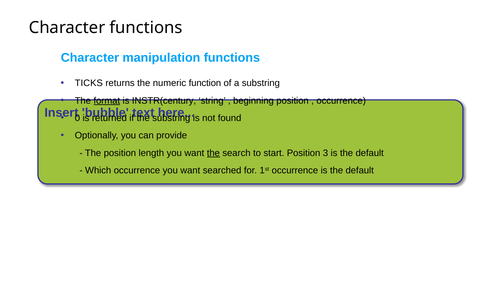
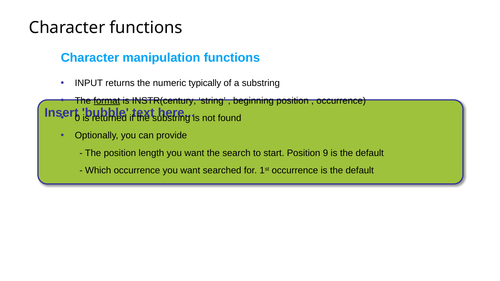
TICKS: TICKS -> INPUT (89, 83)
function: function -> typically (205, 83)
the underline: present -> none (213, 153)
3: 3 -> 9 (325, 153)
